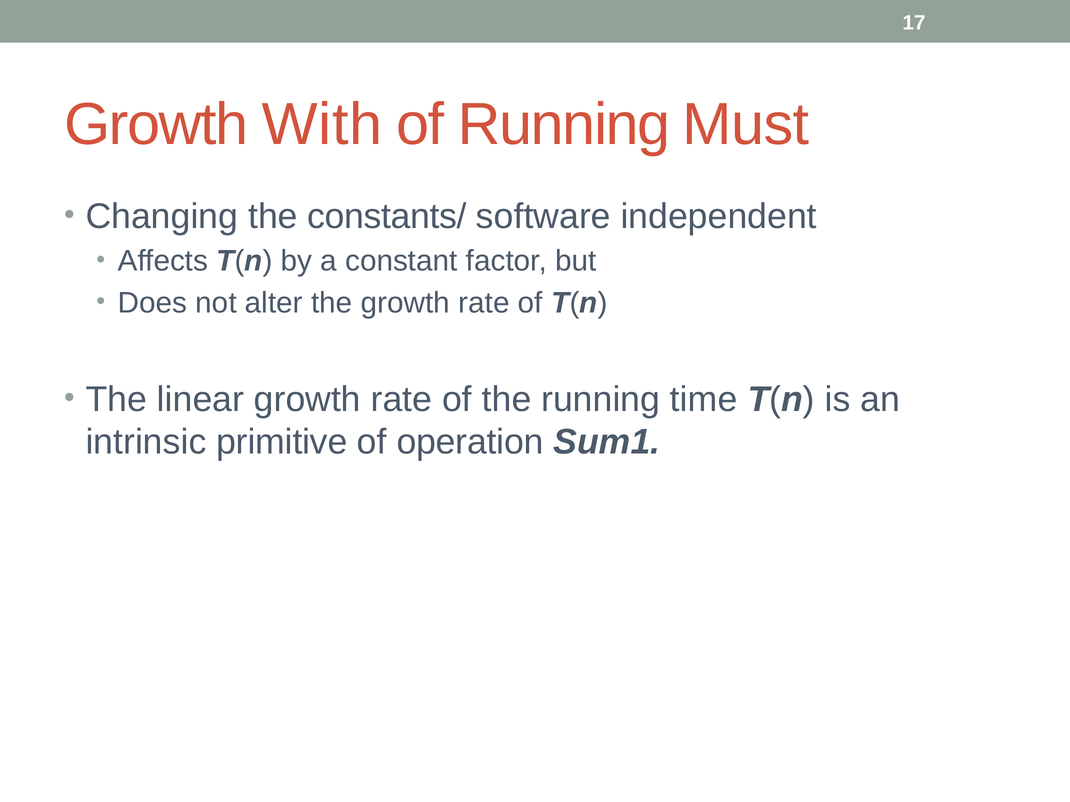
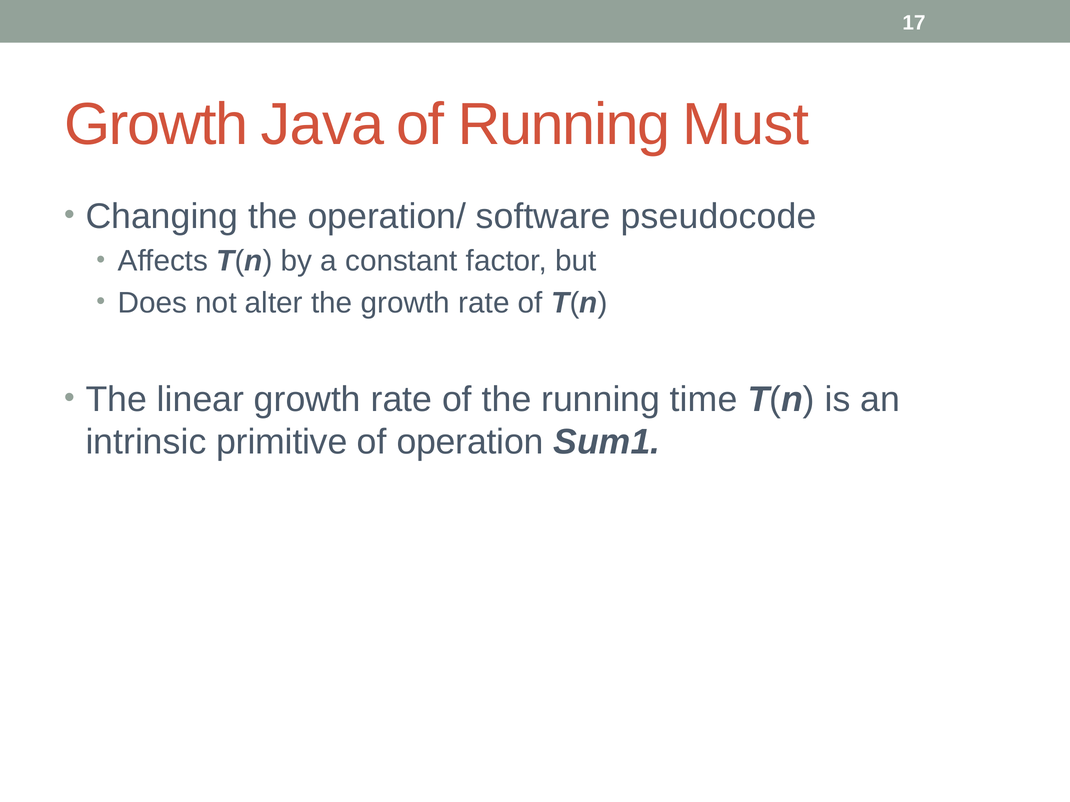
With: With -> Java (323, 125)
constants/: constants/ -> operation/ (387, 217)
independent: independent -> pseudocode (719, 217)
